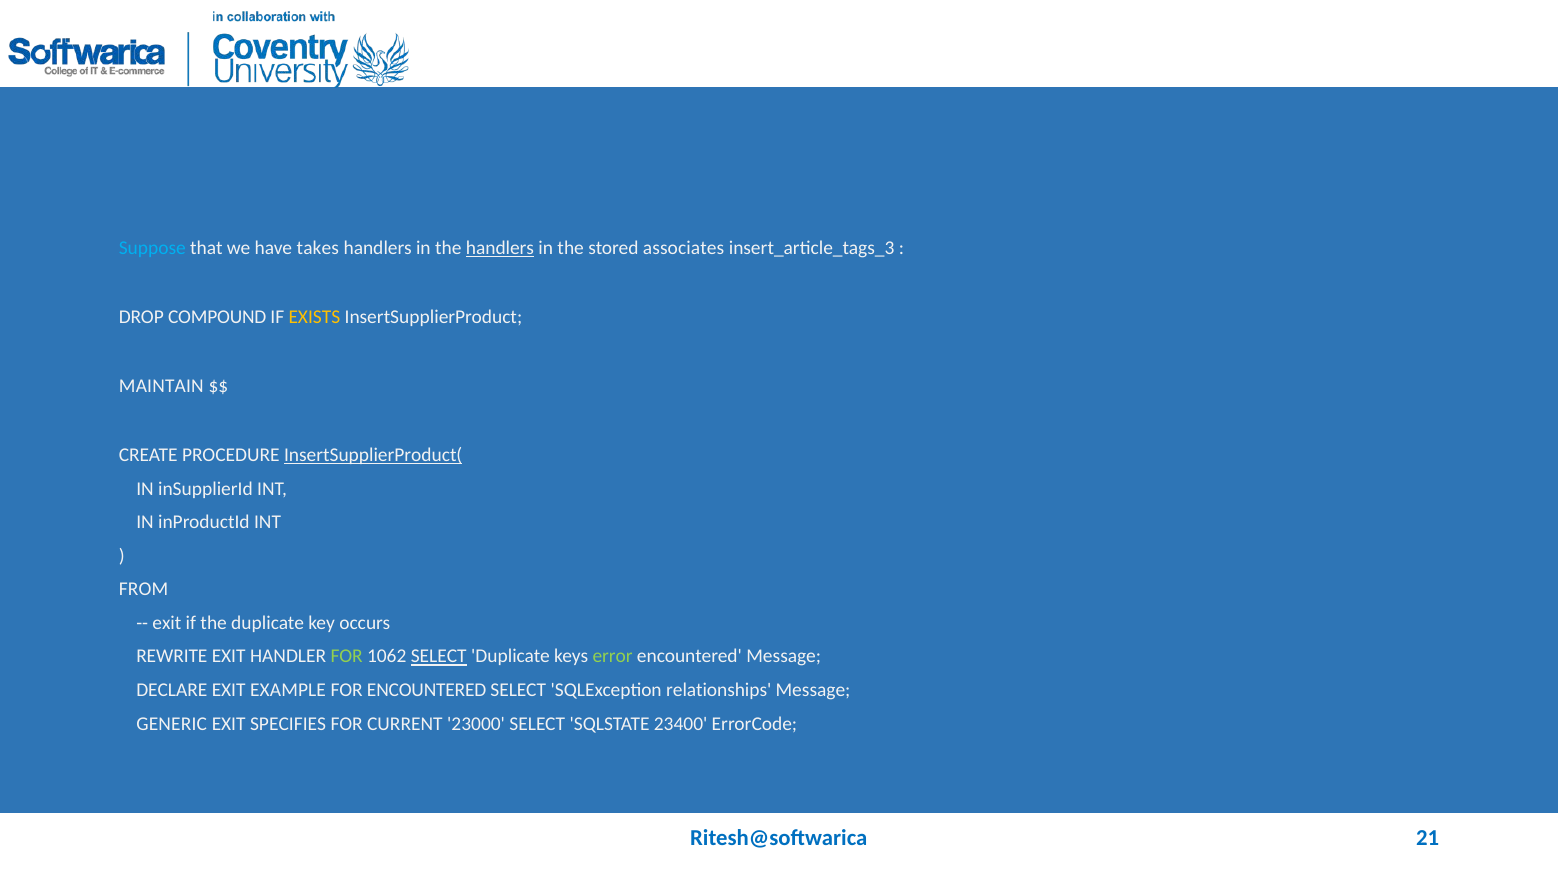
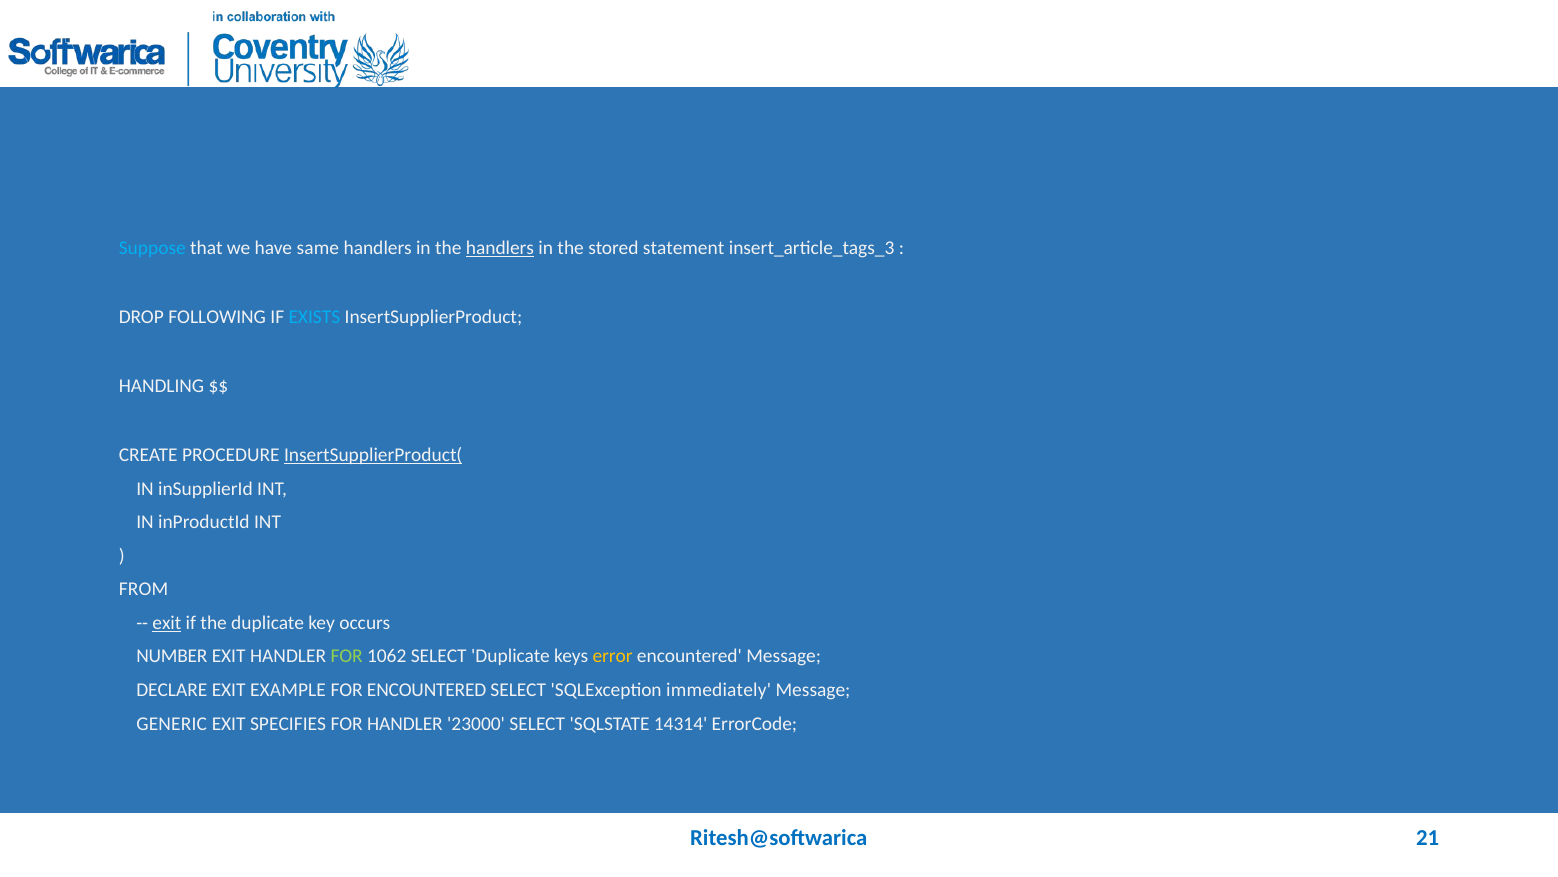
takes: takes -> same (318, 248)
associates: associates -> statement (684, 248)
COMPOUND: COMPOUND -> FOLLOWING (217, 317)
EXISTS colour: yellow -> light blue (314, 317)
MAINTAIN: MAINTAIN -> HANDLING (162, 386)
exit underline: none -> present (167, 623)
REWRITE: REWRITE -> NUMBER (172, 656)
SELECT underline: present -> none (439, 656)
error colour: light green -> yellow (613, 656)
relationships: relationships -> immediately (719, 690)
FOR CURRENT: CURRENT -> HANDLER (405, 723)
23400: 23400 -> 14314 (681, 723)
